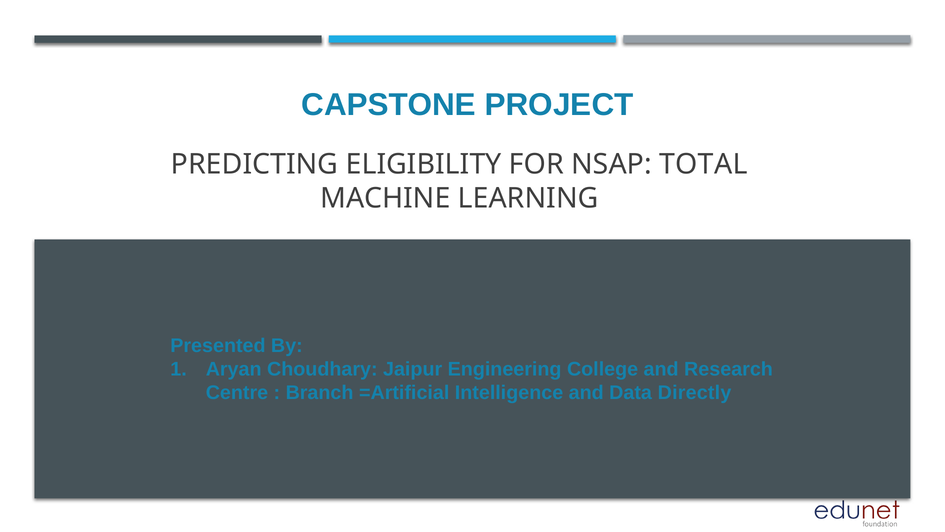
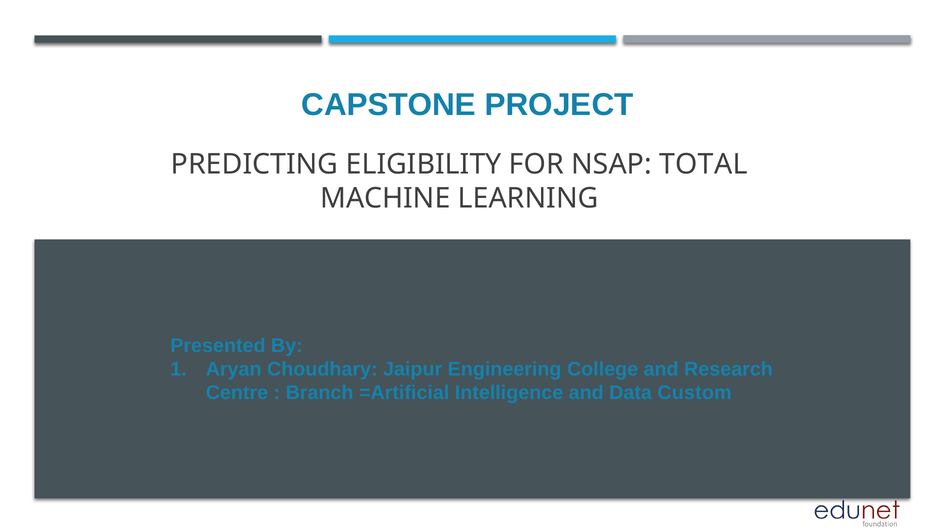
Directly: Directly -> Custom (695, 393)
